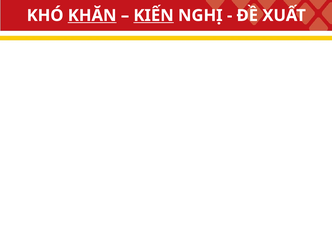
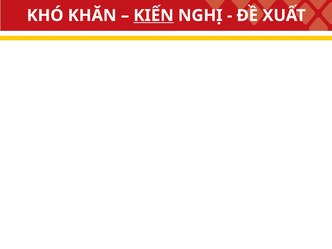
KHĂN underline: present -> none (92, 15)
